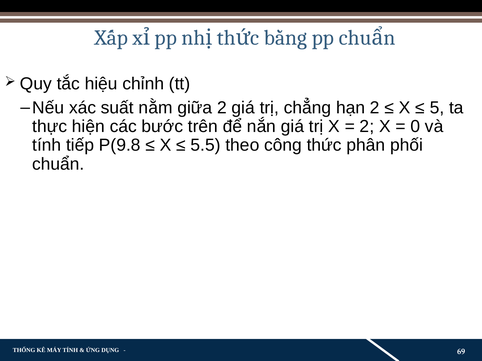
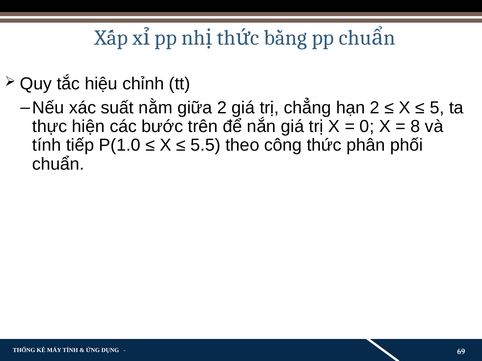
2: 2 -> 0 (367, 127)
0: 0 -> 8 (415, 127)
P(9.8: P(9.8 -> P(1.0 (120, 145)
